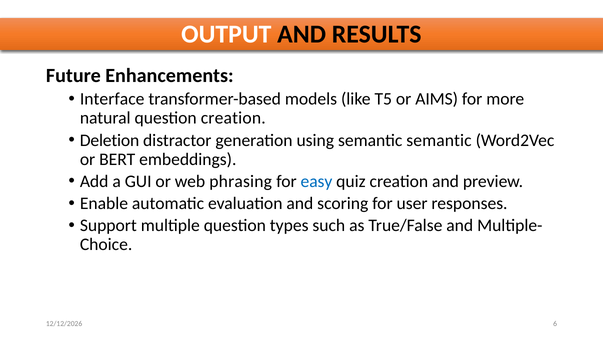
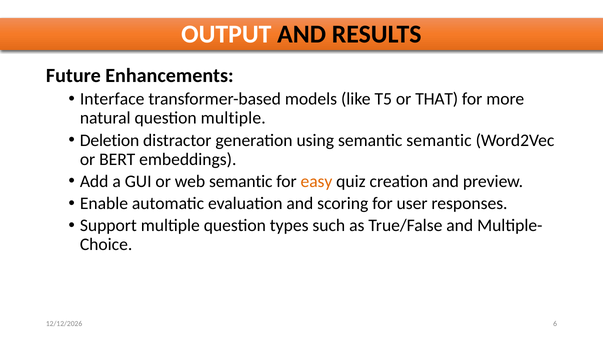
AIMS: AIMS -> THAT (437, 99)
question creation: creation -> multiple (233, 118)
web phrasing: phrasing -> semantic (241, 181)
easy colour: blue -> orange (316, 181)
